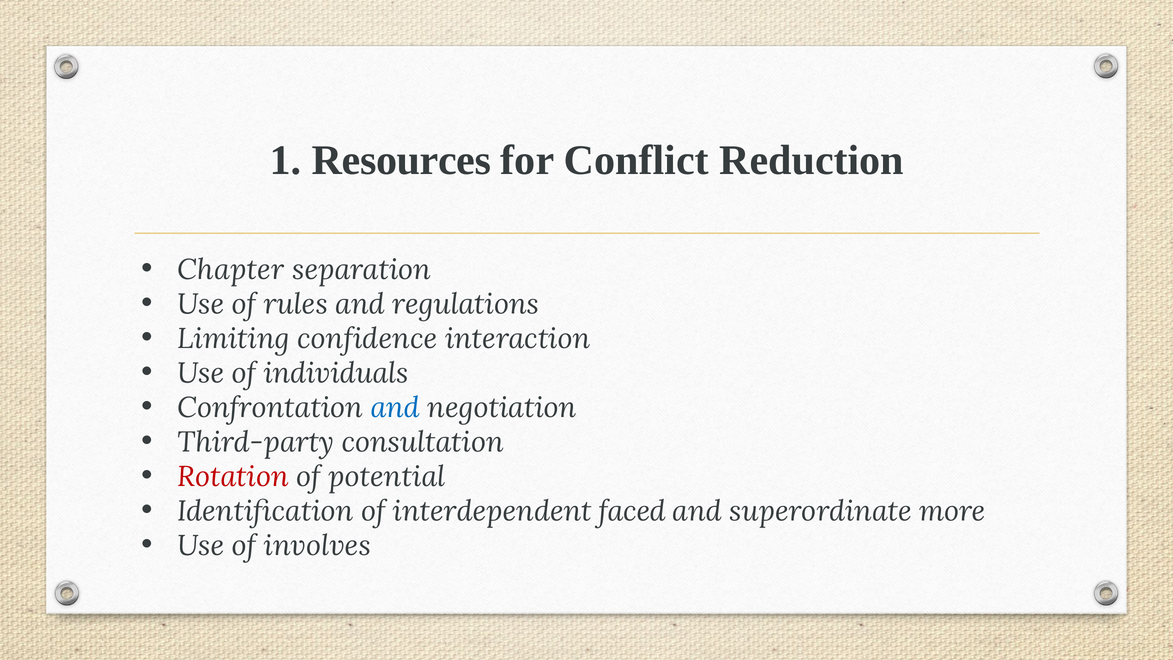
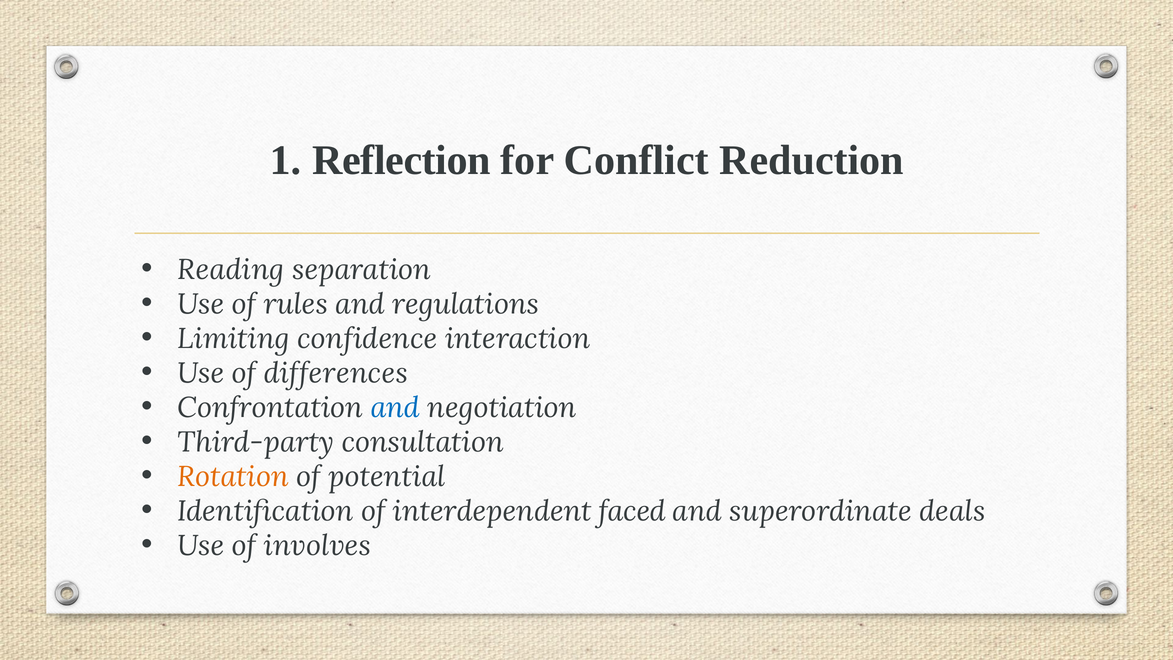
Resources: Resources -> Reflection (402, 160)
Chapter: Chapter -> Reading (231, 270)
individuals: individuals -> differences (336, 373)
Rotation colour: red -> orange (233, 477)
more: more -> deals (952, 511)
